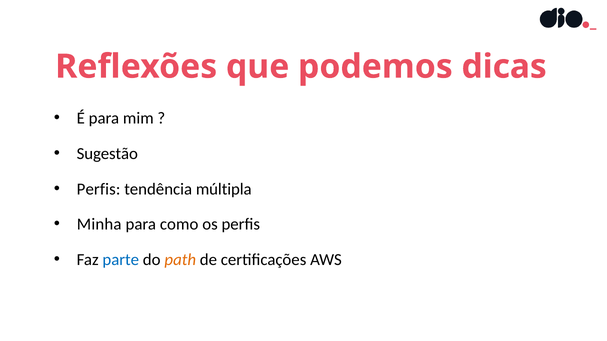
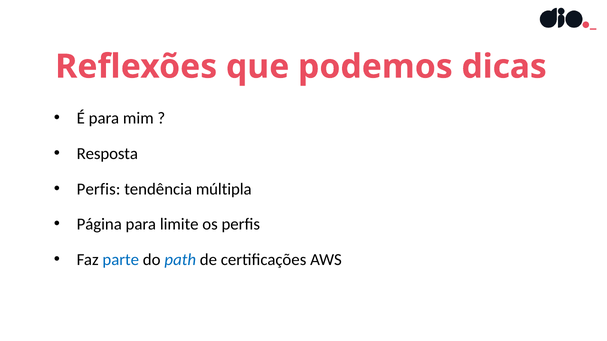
Sugestão: Sugestão -> Resposta (107, 154)
Minha: Minha -> Página (99, 225)
como: como -> limite (179, 225)
path colour: orange -> blue (180, 260)
